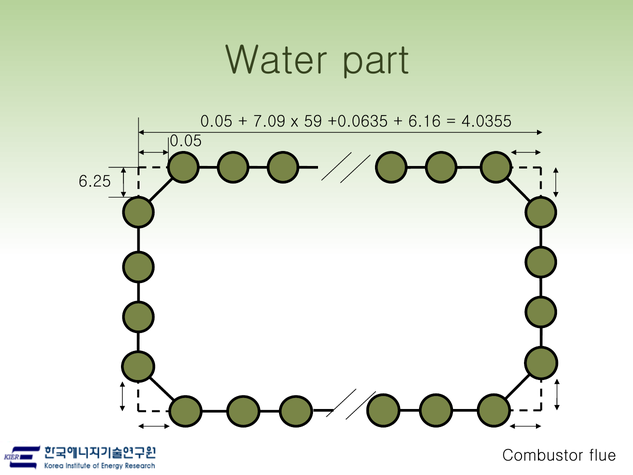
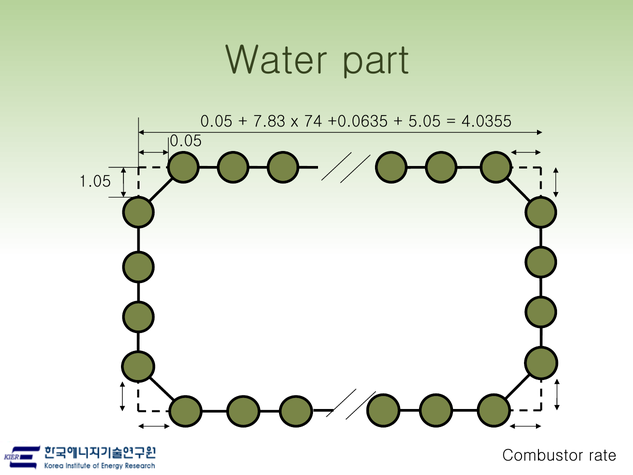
7.09: 7.09 -> 7.83 (269, 121)
59: 59 -> 74 (313, 121)
6.16: 6.16 -> 5.05 (425, 121)
6.25: 6.25 -> 1.05 (95, 181)
flue: flue -> rate (603, 455)
